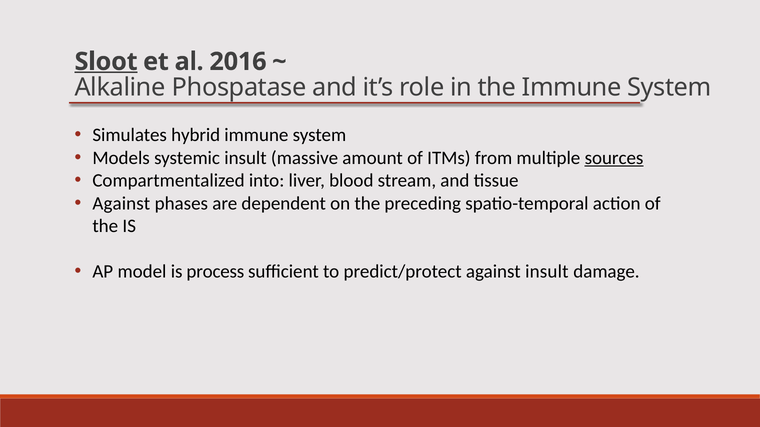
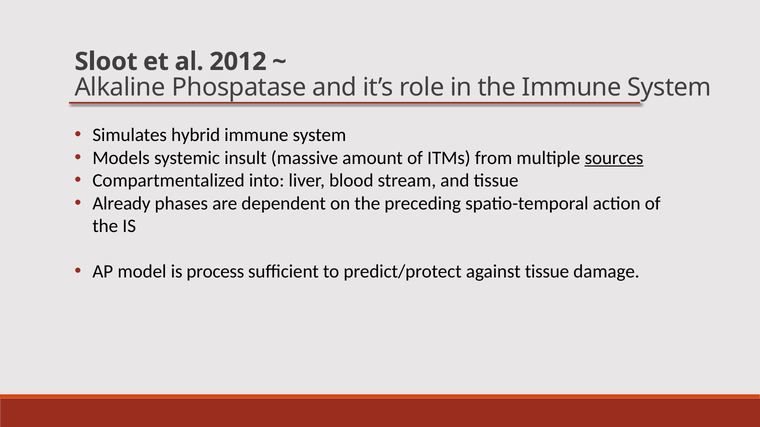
Sloot underline: present -> none (106, 62)
2016: 2016 -> 2012 (238, 62)
Against: Against -> Already (121, 204)
against insult: insult -> tissue (547, 272)
